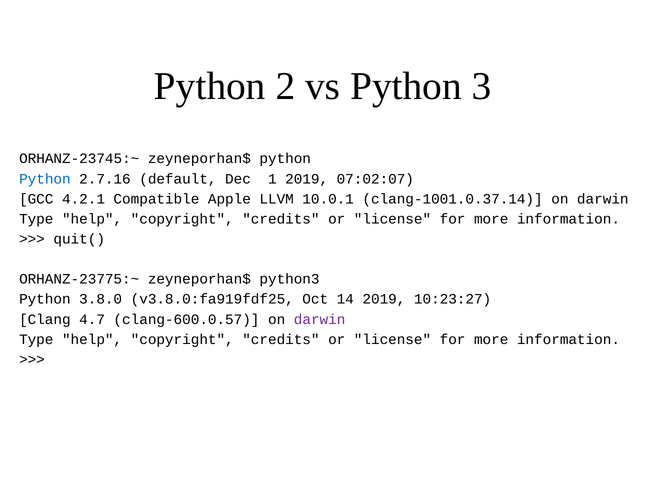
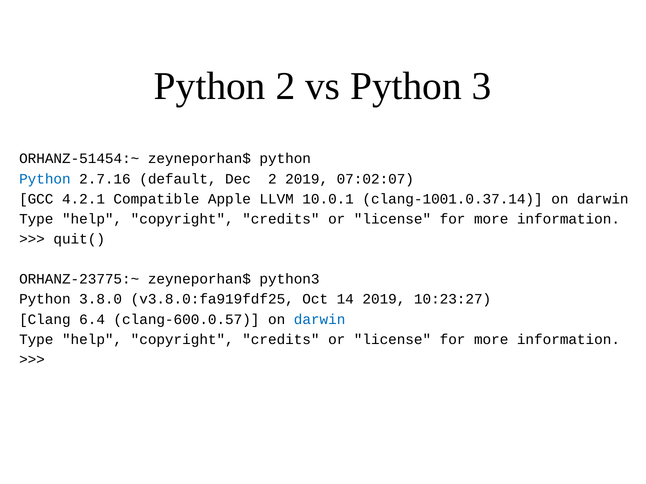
ORHANZ-23745:~: ORHANZ-23745:~ -> ORHANZ-51454:~ (79, 159)
Dec 1: 1 -> 2 (272, 179)
4.7: 4.7 -> 6.4 (92, 320)
darwin colour: purple -> blue (320, 320)
